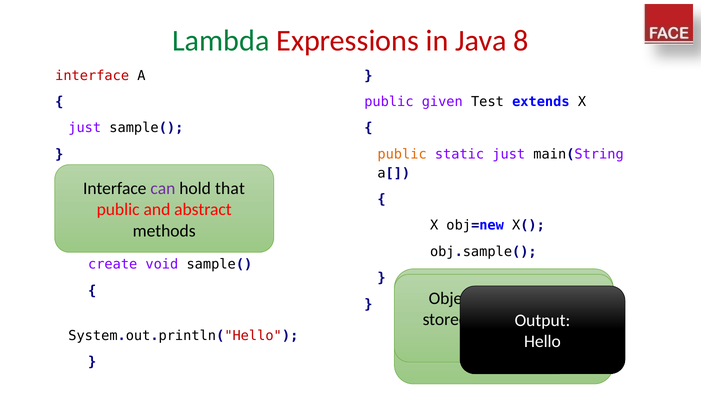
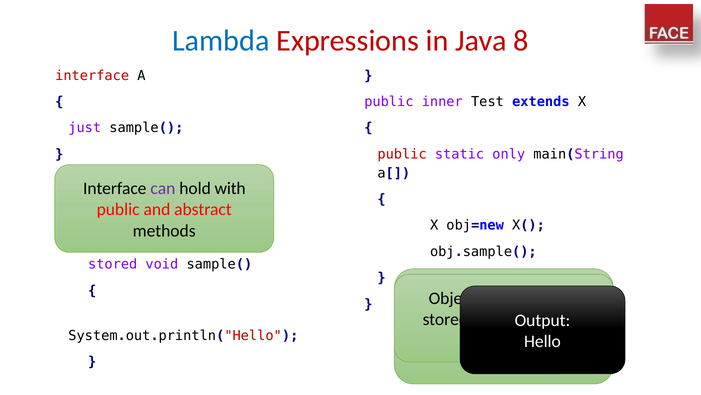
Lambda colour: green -> blue (221, 41)
given: given -> inner (442, 102)
public colour: orange -> red (402, 154)
static just: just -> only (509, 154)
that: that -> with (230, 188)
create: create -> stored (113, 264)
